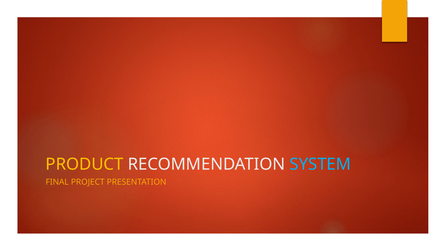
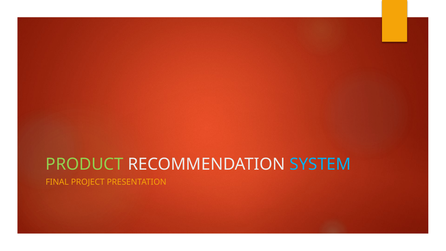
PRODUCT colour: yellow -> light green (85, 164)
